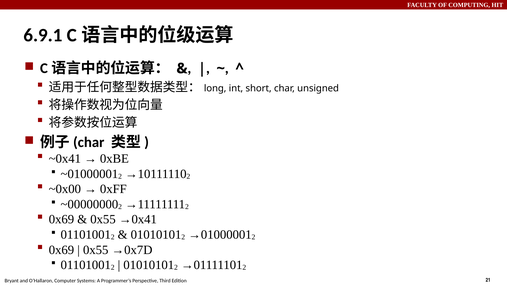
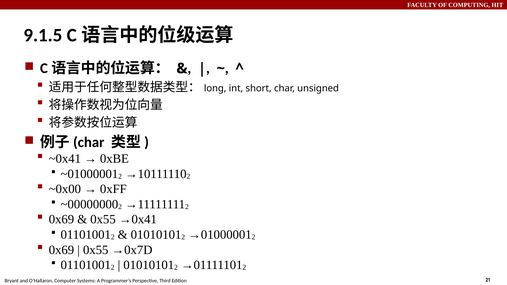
6.9.1: 6.9.1 -> 9.1.5 (43, 35)
